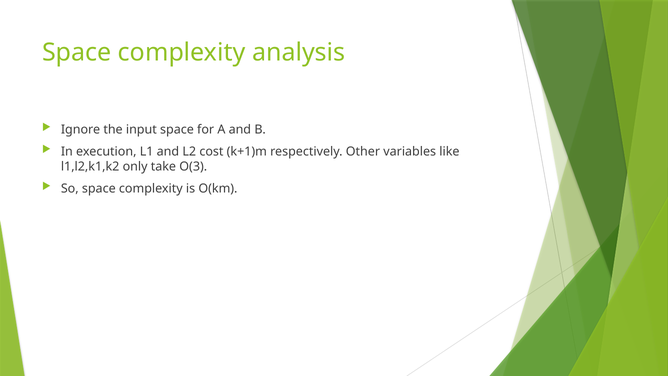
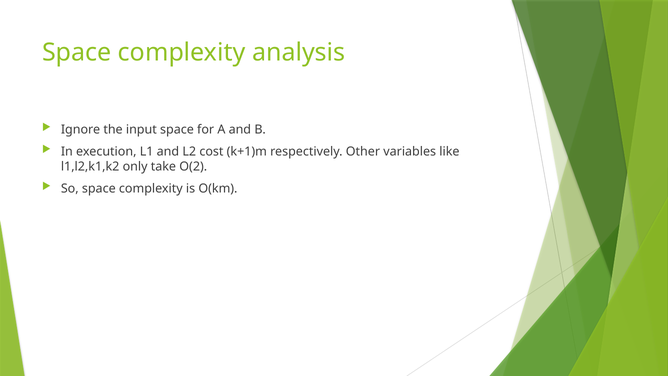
O(3: O(3 -> O(2 (193, 166)
